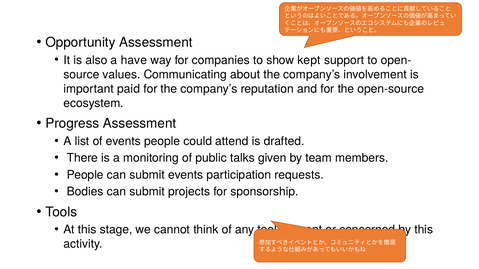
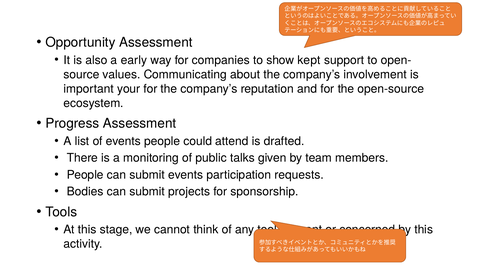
have: have -> early (134, 60)
paid: paid -> your (129, 89)
